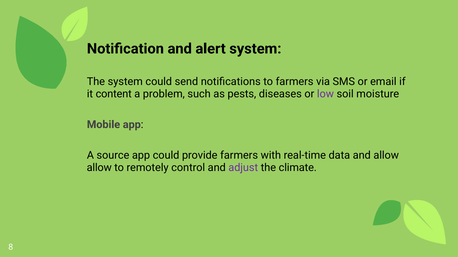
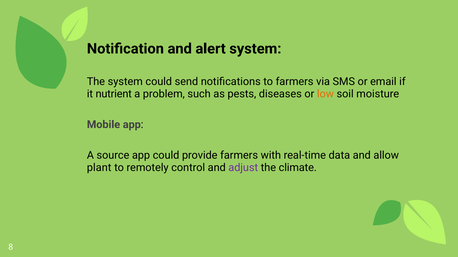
content: content -> nutrient (114, 94)
low colour: purple -> orange (325, 94)
allow: allow -> plant (99, 168)
